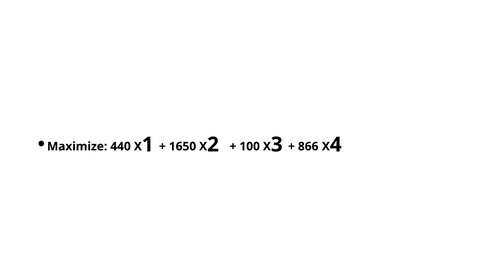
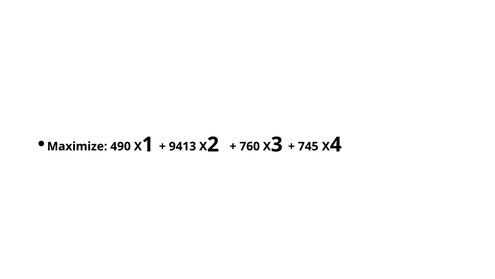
440: 440 -> 490 (121, 146)
1650: 1650 -> 9413 (183, 146)
100: 100 -> 760 (250, 146)
866: 866 -> 745 (308, 146)
